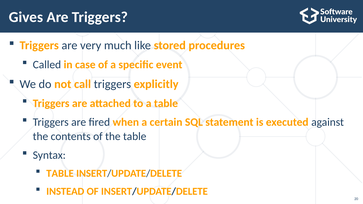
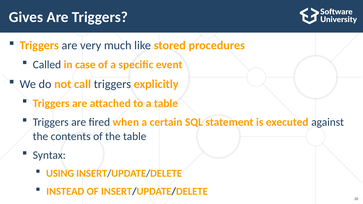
TABLE: TABLE -> USING (60, 174)
